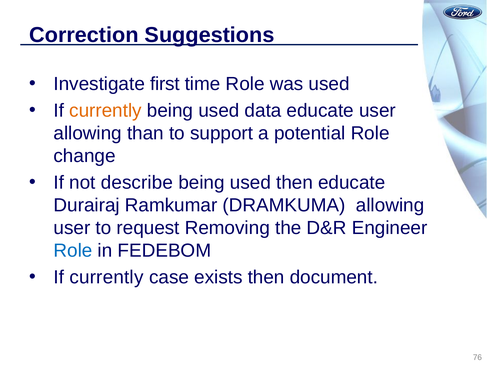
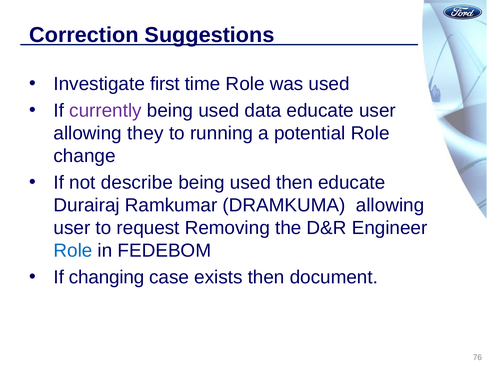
currently colour: orange -> purple (105, 111)
than: than -> they (145, 133)
support: support -> running (222, 133)
currently: currently -> changing (107, 277)
